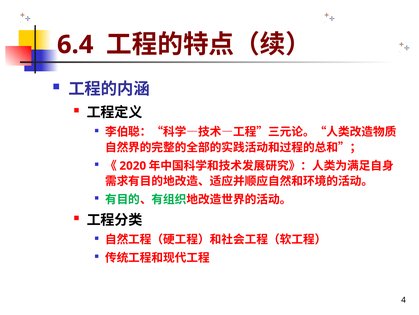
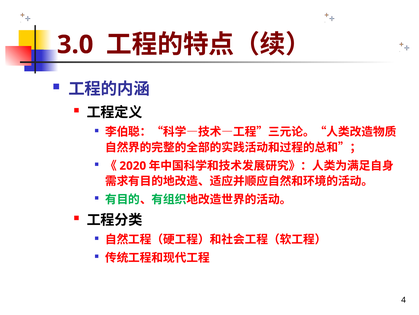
6.4: 6.4 -> 3.0 (75, 45)
